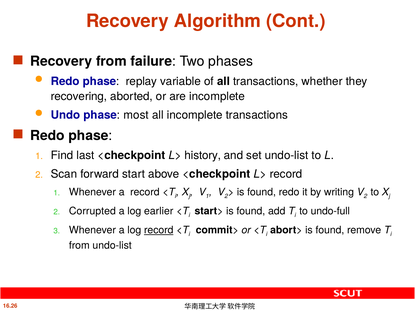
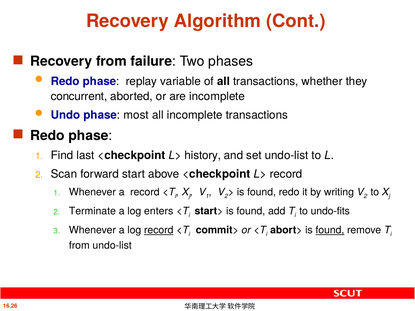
recovering: recovering -> concurrent (79, 97)
Corrupted: Corrupted -> Terminate (92, 211)
earlier: earlier -> enters (159, 211)
undo-full: undo-full -> undo-fits (330, 211)
found underline: none -> present (330, 230)
